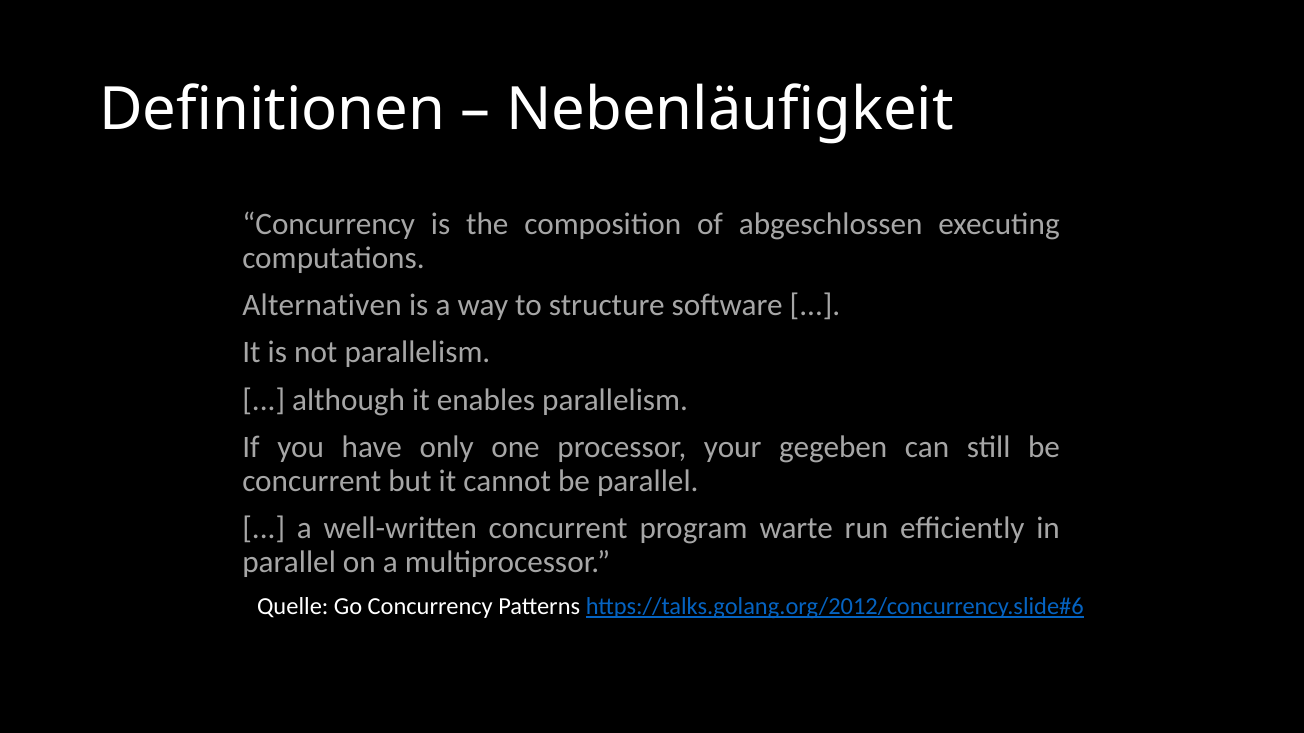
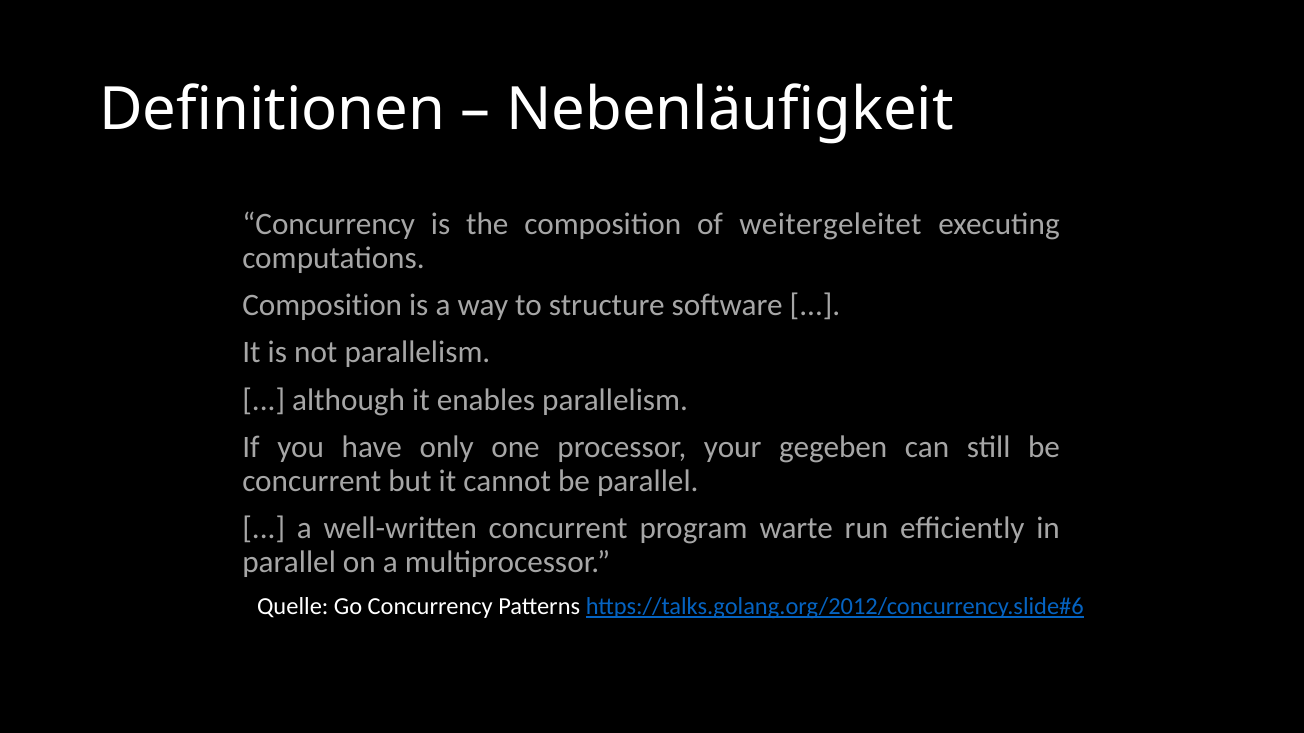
abgeschlossen: abgeschlossen -> weitergeleitet (830, 224)
Alternativen: Alternativen -> Composition (322, 306)
